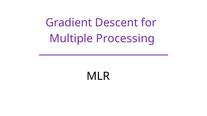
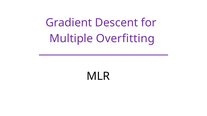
Processing: Processing -> Overfitting (125, 39)
